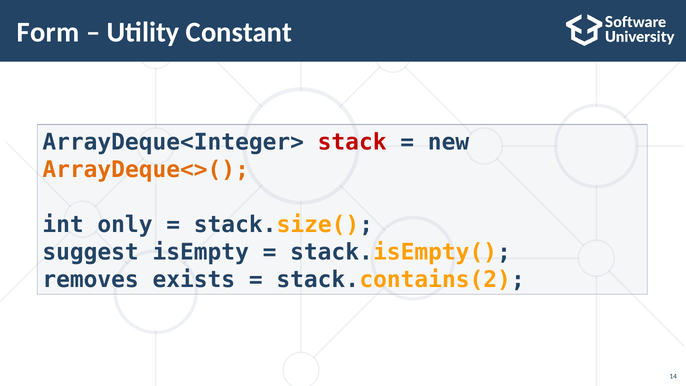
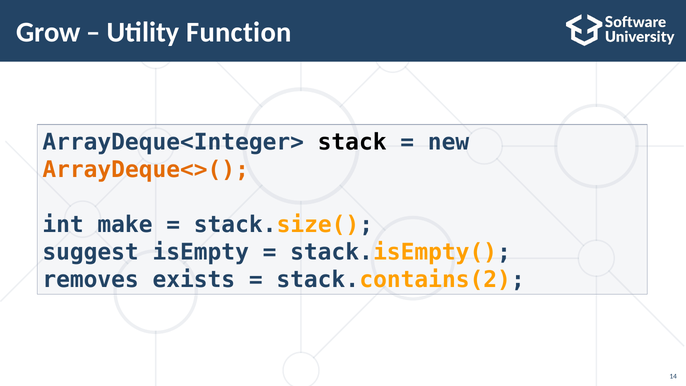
Form: Form -> Grow (48, 32)
Constant: Constant -> Function (239, 32)
stack colour: red -> black (352, 142)
only: only -> make (125, 225)
